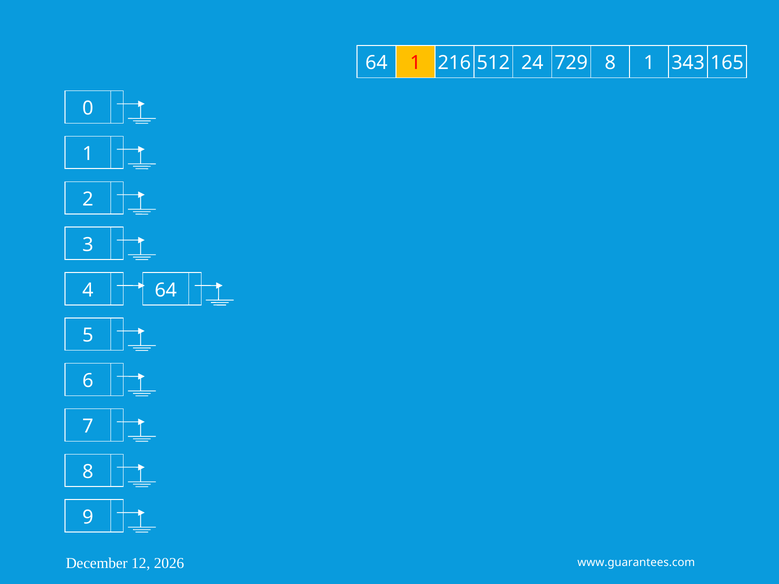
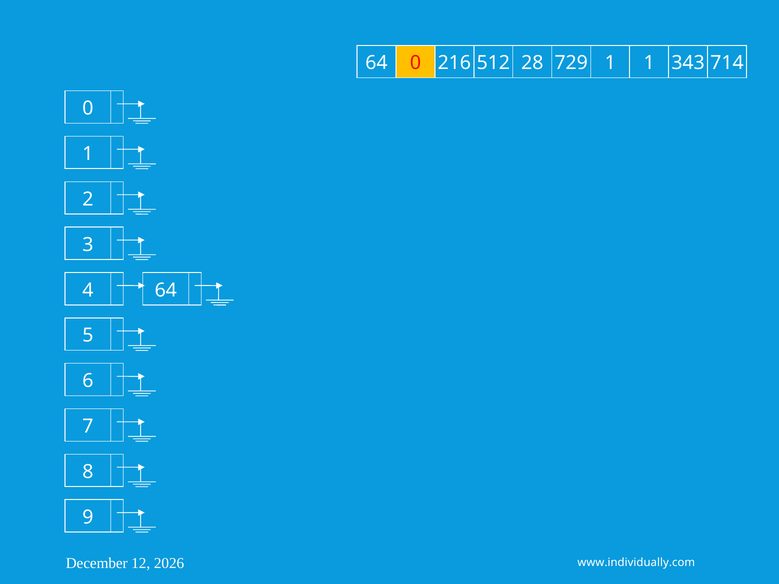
64 1: 1 -> 0 (415, 63)
24: 24 -> 28 (532, 63)
729 8: 8 -> 1 (610, 63)
165: 165 -> 714 (727, 63)
www.guarantees.com: www.guarantees.com -> www.individually.com (636, 563)
